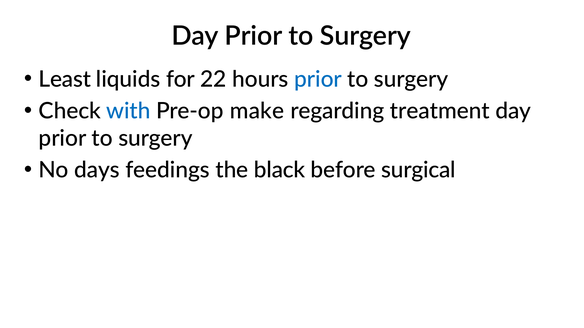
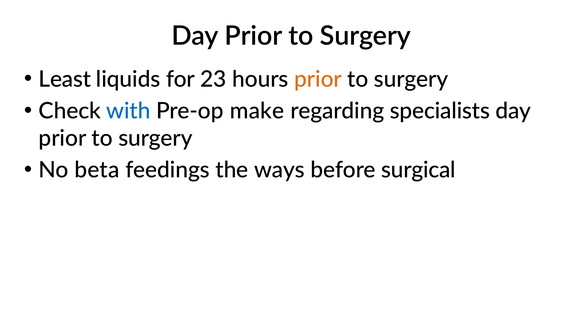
22: 22 -> 23 (213, 79)
prior colour: blue -> orange (318, 79)
treatment: treatment -> specialists (440, 111)
days: days -> beta (97, 170)
black: black -> ways (279, 170)
